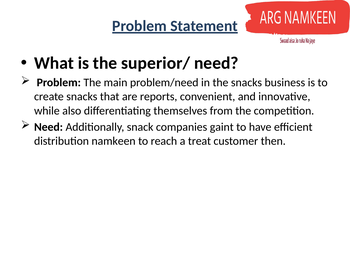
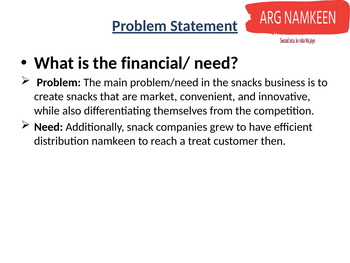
superior/: superior/ -> financial/ (156, 63)
reports: reports -> market (159, 96)
gaint: gaint -> grew (222, 127)
